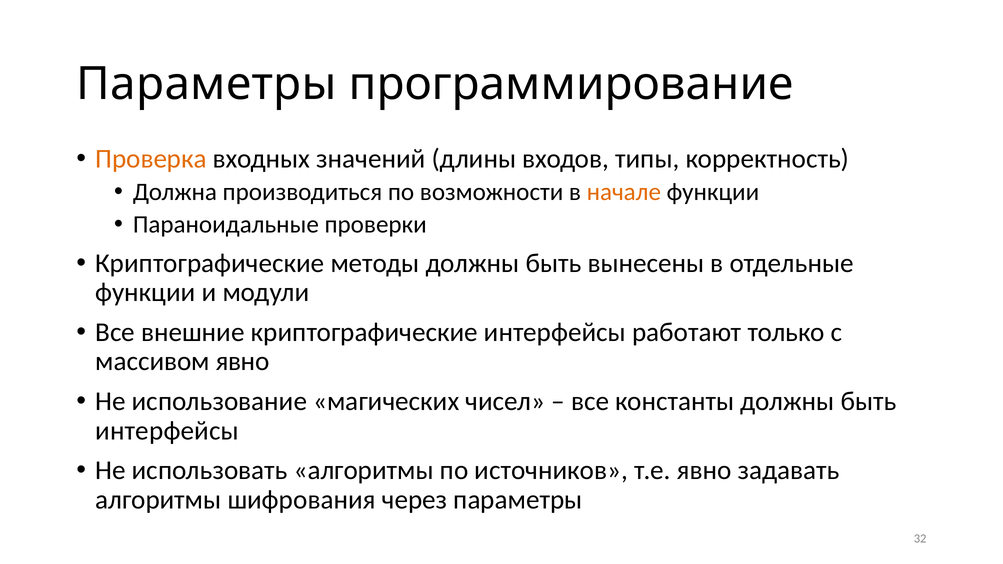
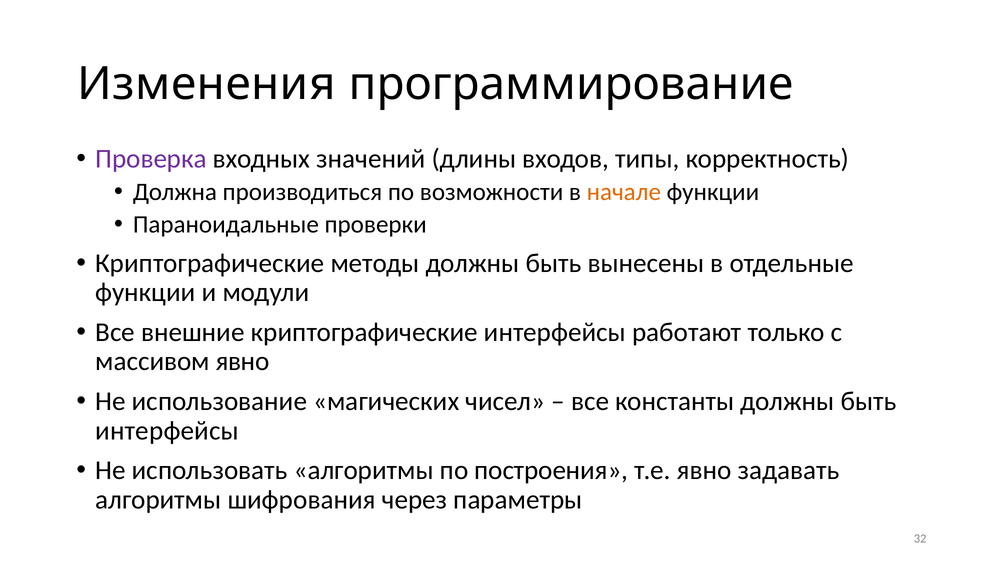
Параметры: Параметры -> Изменения (206, 84)
Проверка colour: orange -> purple (151, 159)
источников: источников -> построения (551, 470)
